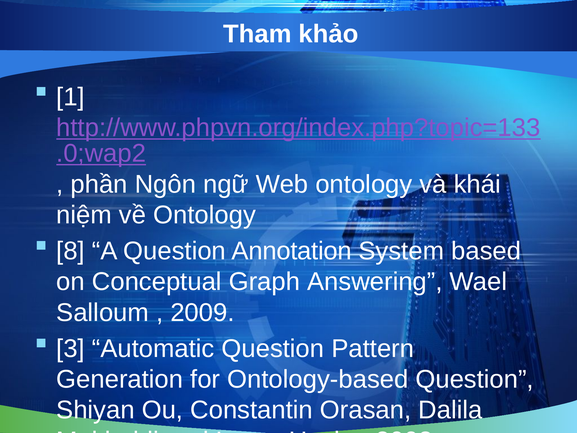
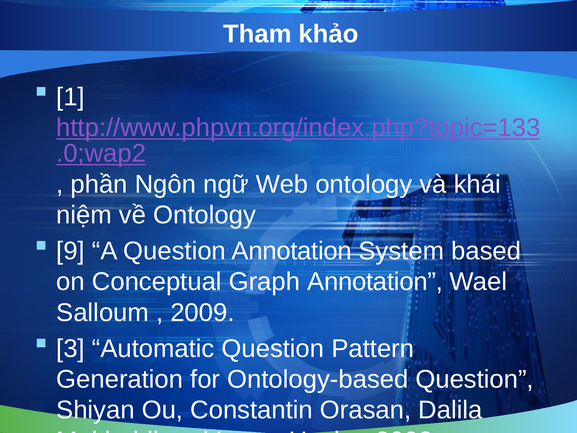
8: 8 -> 9 (70, 251)
Graph Answering: Answering -> Annotation (375, 282)
